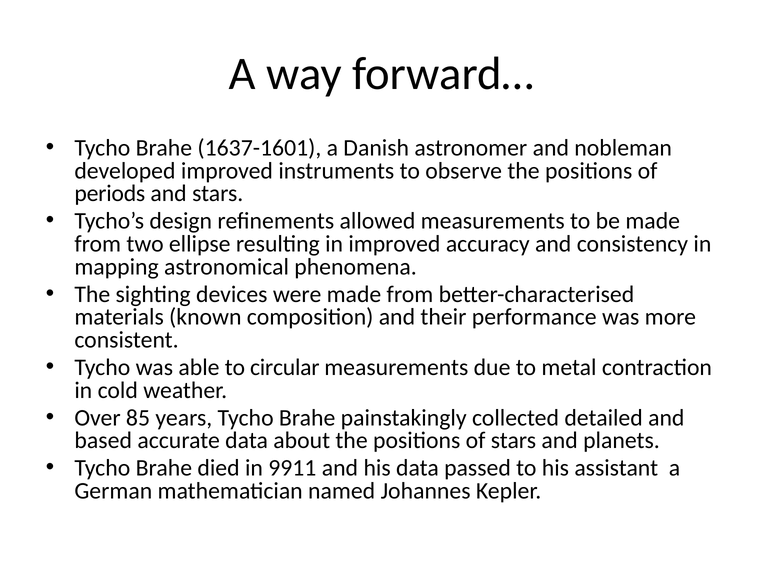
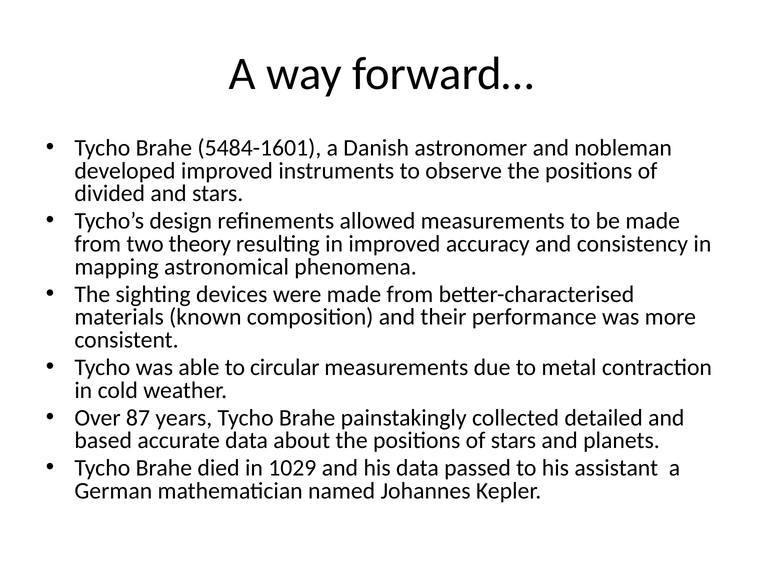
1637-1601: 1637-1601 -> 5484-1601 (259, 148)
periods: periods -> divided (110, 193)
ellipse: ellipse -> theory (200, 244)
85: 85 -> 87 (138, 417)
9911: 9911 -> 1029 (292, 467)
